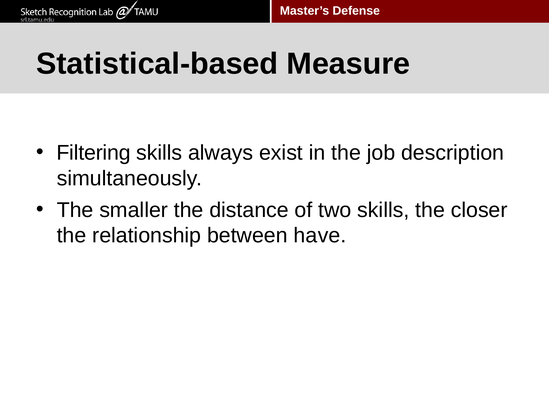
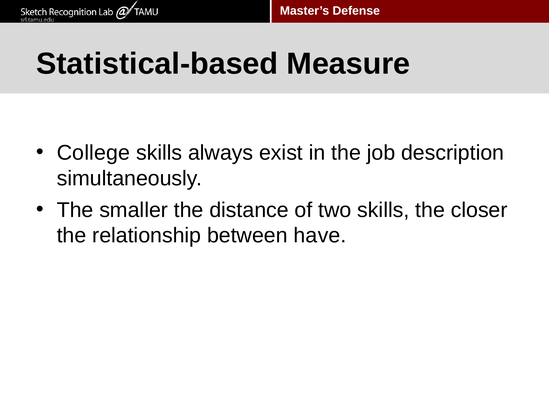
Filtering: Filtering -> College (93, 153)
